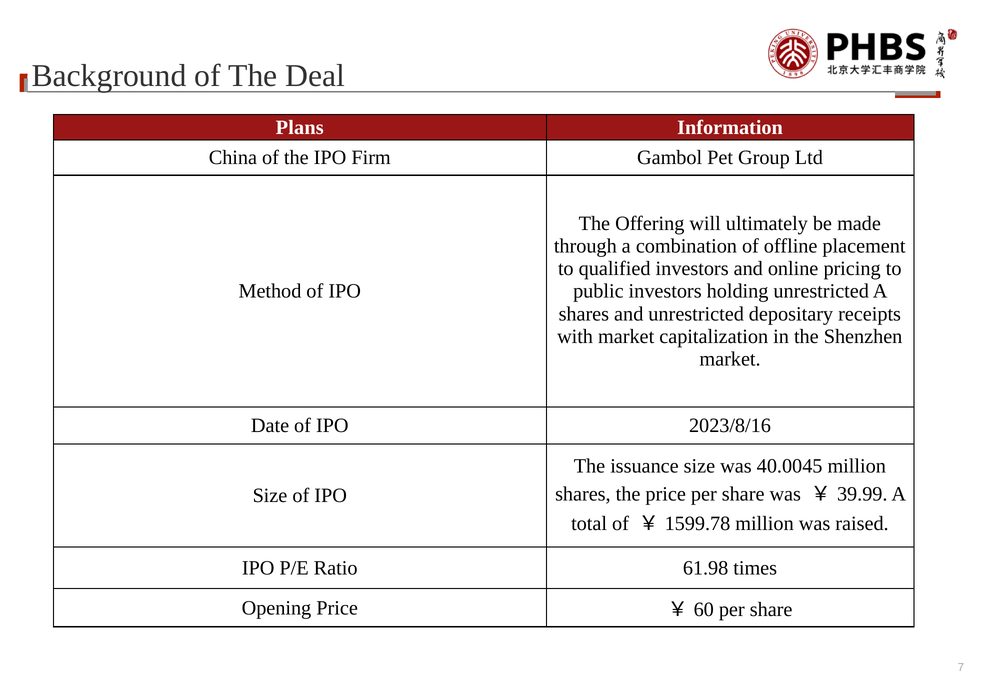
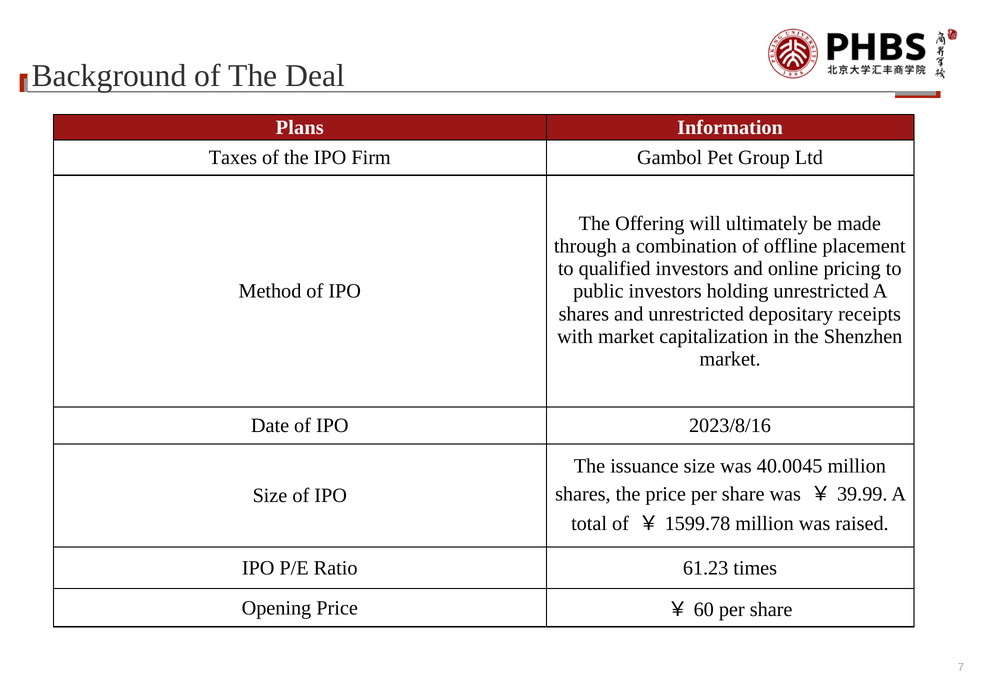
China: China -> Taxes (233, 158)
61.98: 61.98 -> 61.23 (706, 567)
